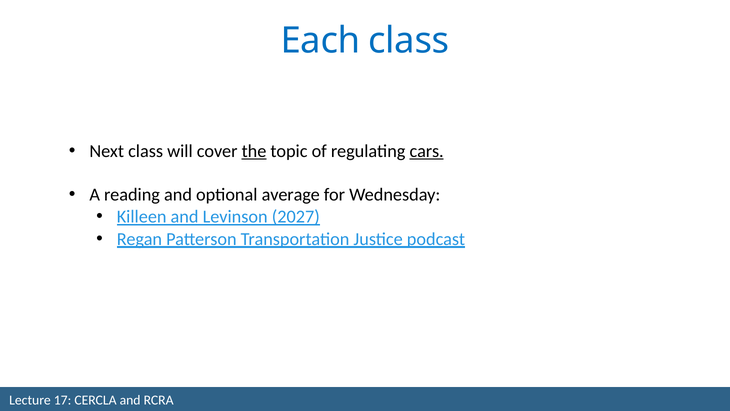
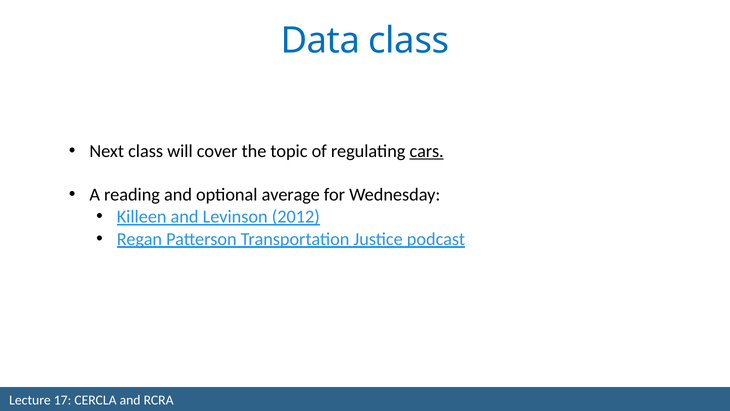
Each: Each -> Data (320, 41)
the underline: present -> none (254, 151)
2027: 2027 -> 2012 (296, 217)
